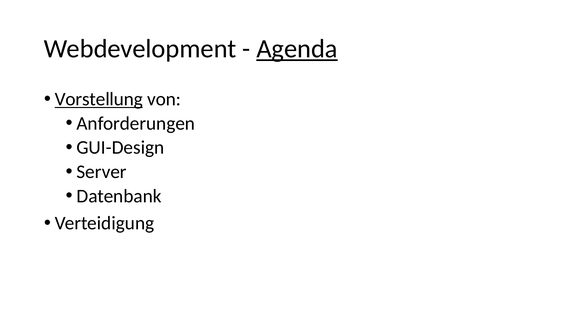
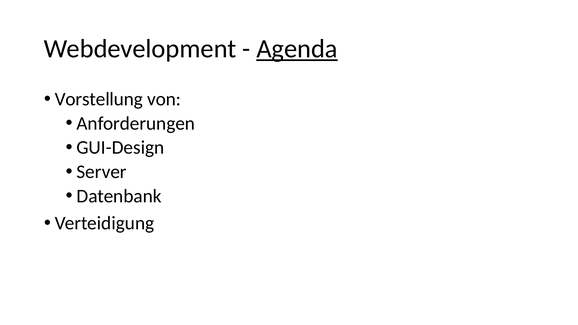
Vorstellung underline: present -> none (99, 99)
